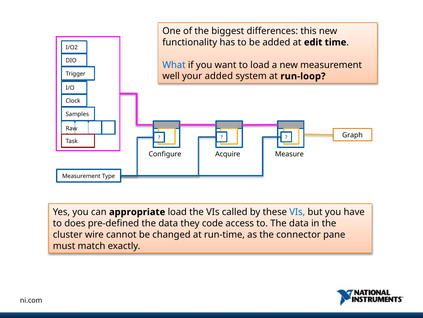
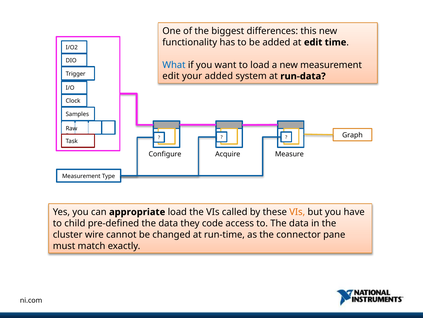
well: well -> edit (171, 76)
run-loop: run-loop -> run-data (303, 76)
VIs colour: blue -> orange (297, 212)
does: does -> child (75, 223)
